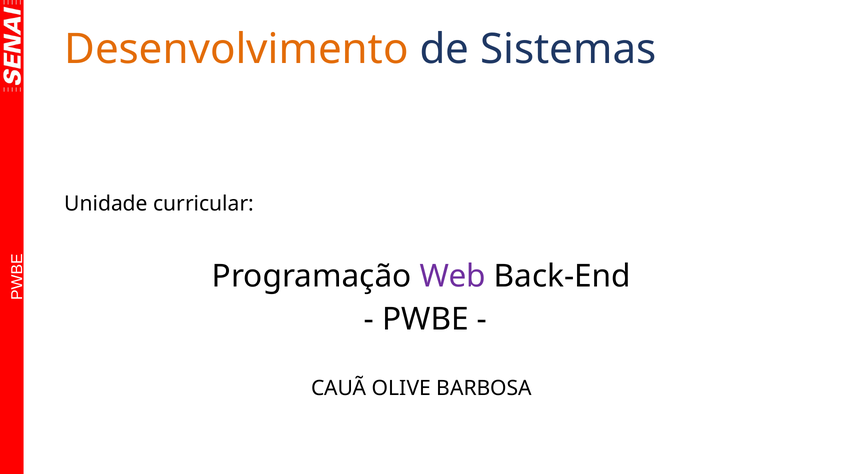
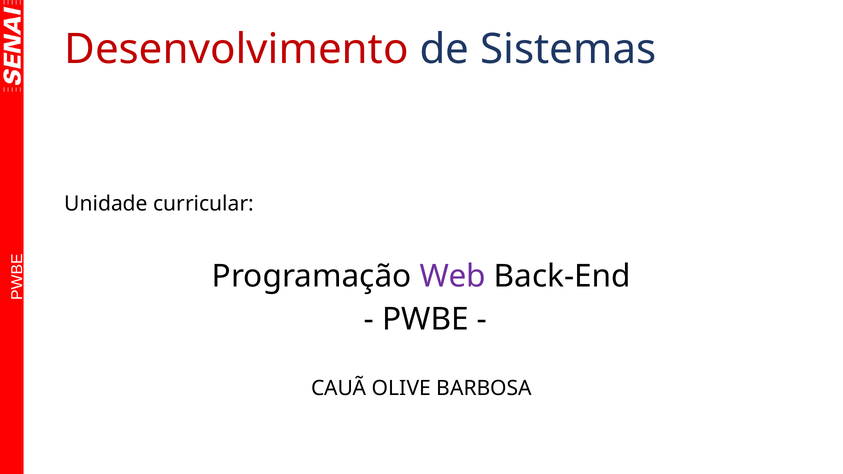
Desenvolvimento colour: orange -> red (236, 50)
